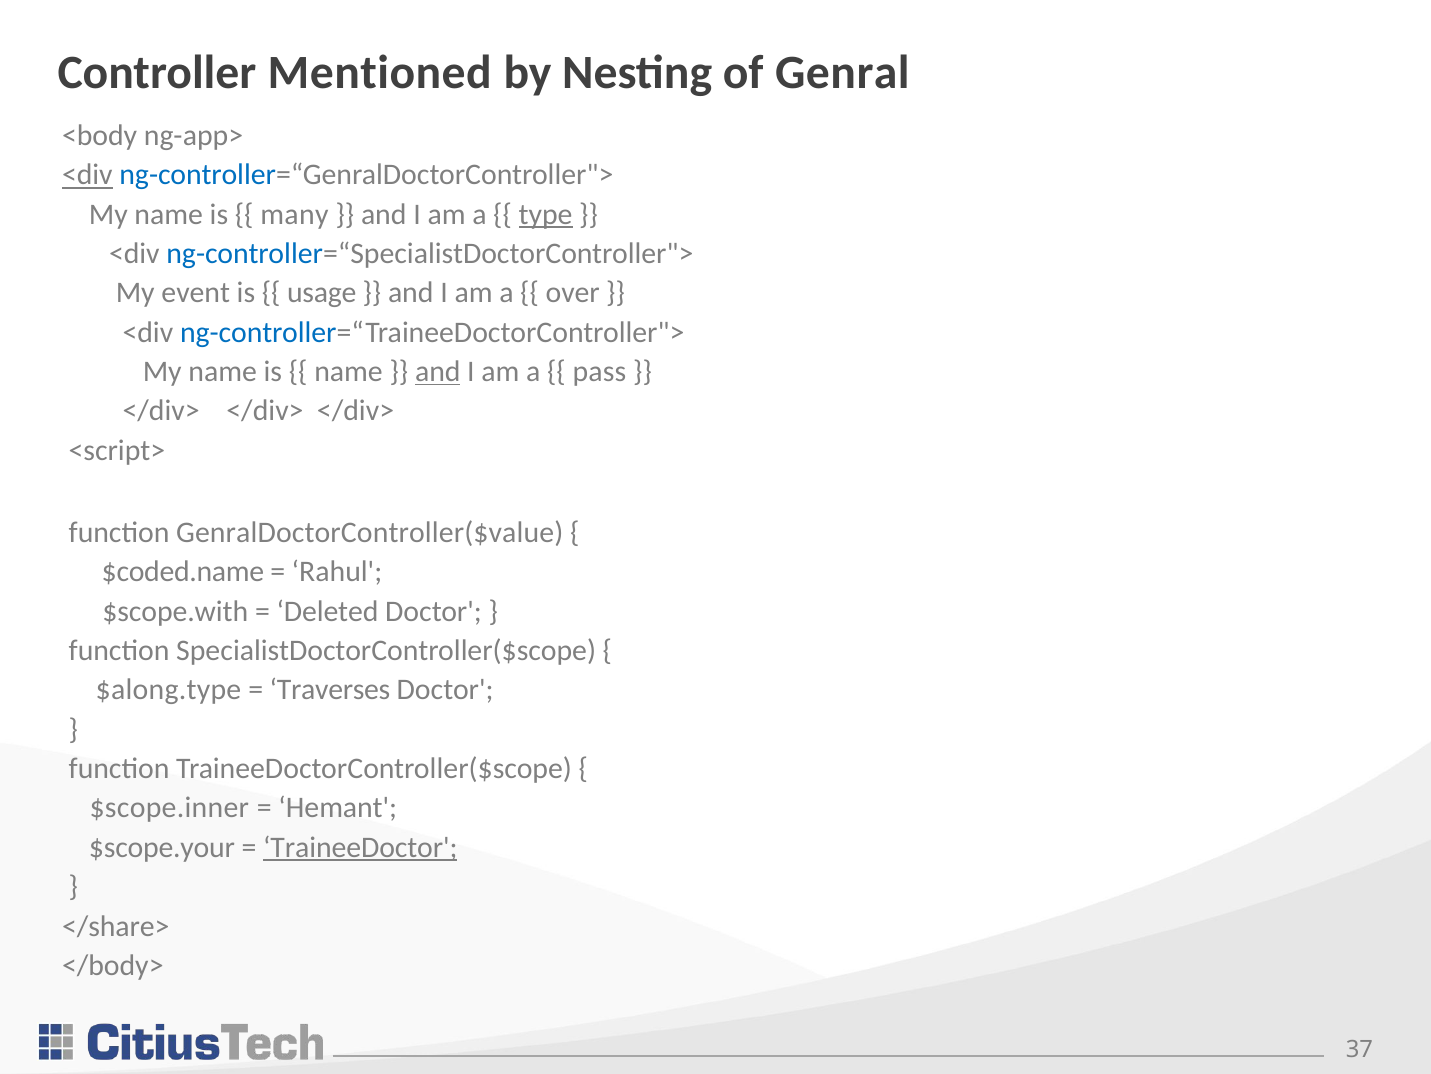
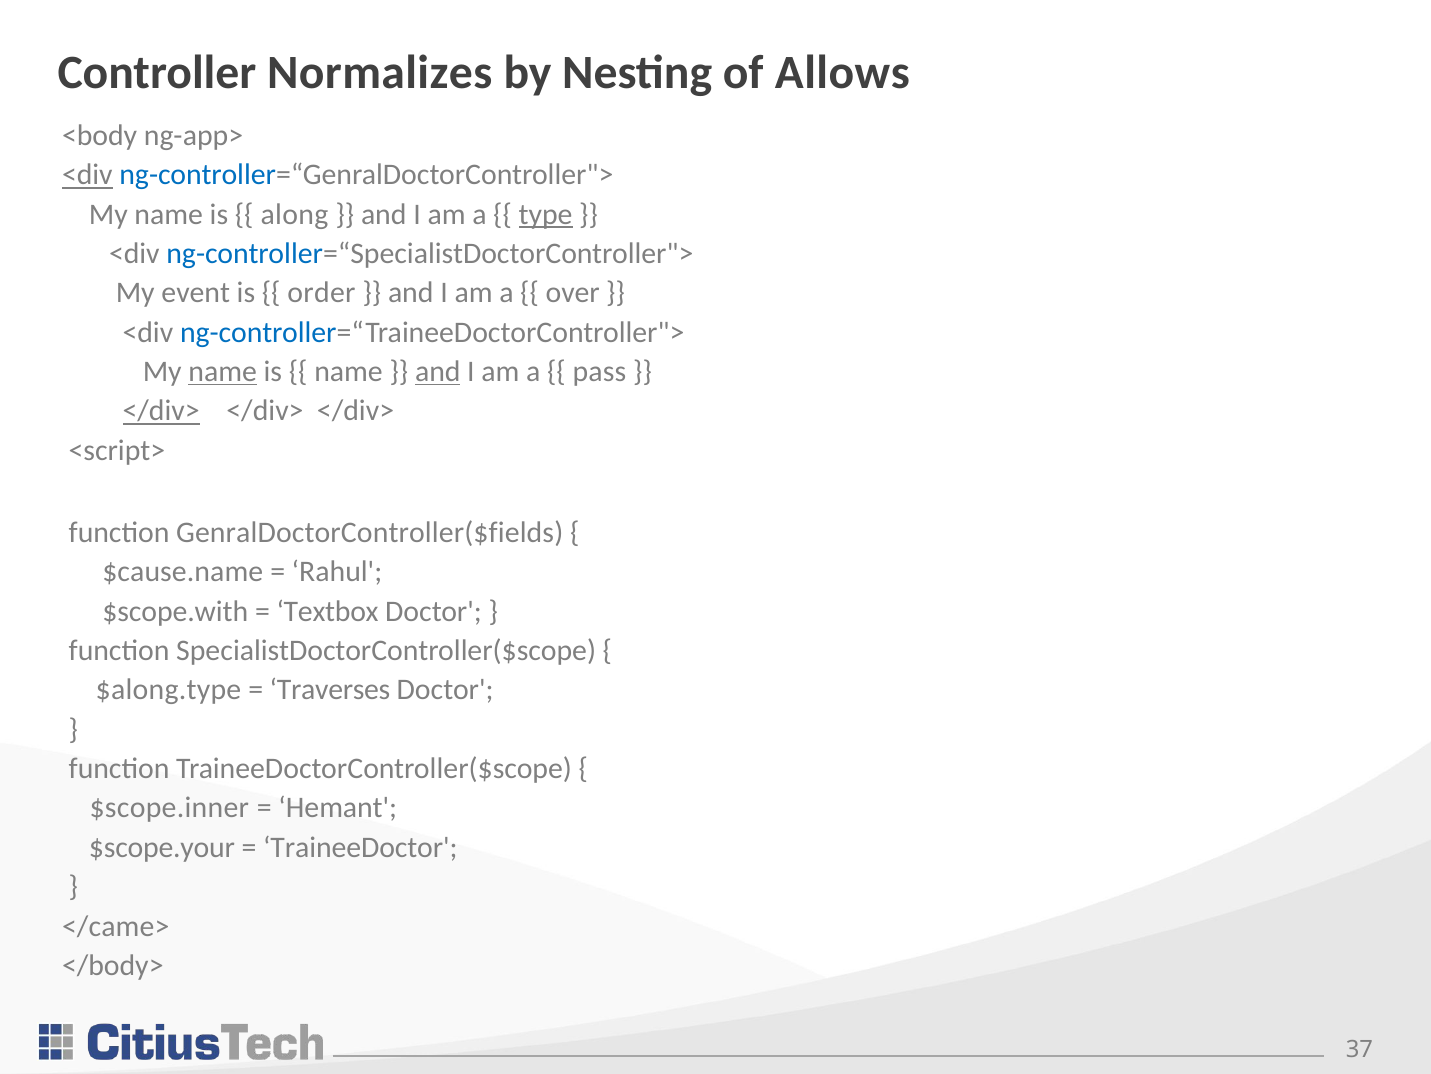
Mentioned: Mentioned -> Normalizes (380, 72)
Genral: Genral -> Allows (842, 72)
many: many -> along (294, 214)
usage: usage -> order (321, 293)
name underline: none -> present (223, 371)
</div> underline: none -> present (161, 411)
GenralDoctorController($value: GenralDoctorController($value -> GenralDoctorController($fields (370, 532)
$coded.name: $coded.name -> $cause.name (183, 572)
Deleted: Deleted -> Textbox (328, 611)
TraineeDoctor underline: present -> none (360, 847)
</share>: </share> -> </came> (116, 926)
